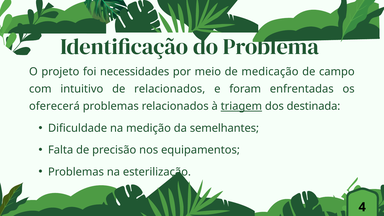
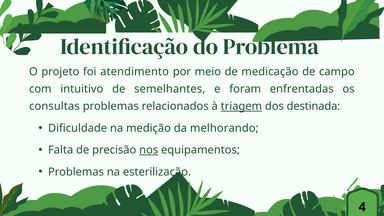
necessidades: necessidades -> atendimento (135, 72)
de relacionados: relacionados -> semelhantes (170, 89)
oferecerá: oferecerá -> consultas (54, 106)
semelhantes: semelhantes -> melhorando (224, 128)
nos underline: none -> present (149, 150)
